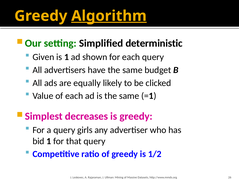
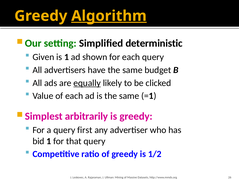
equally underline: none -> present (87, 83)
decreases: decreases -> arbitrarily (86, 116)
girls: girls -> first (85, 130)
